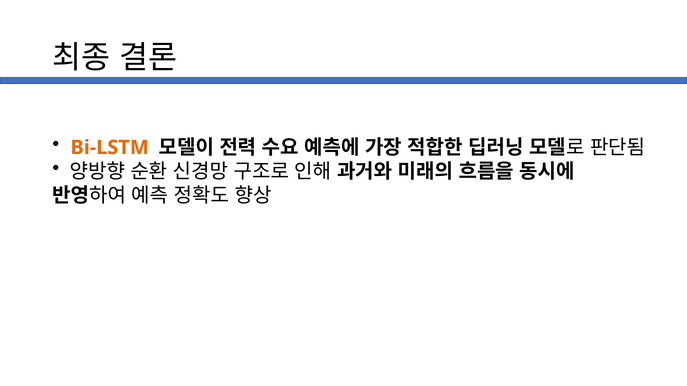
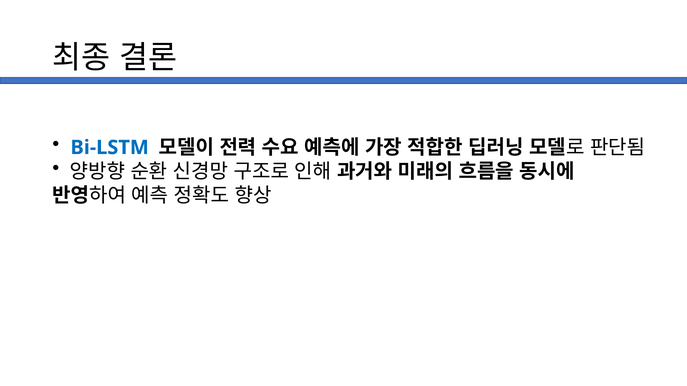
Bi-LSTM colour: orange -> blue (110, 148)
